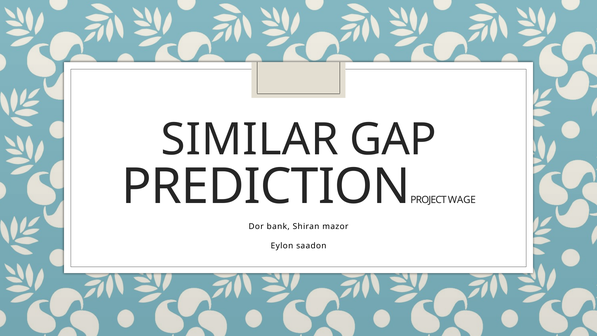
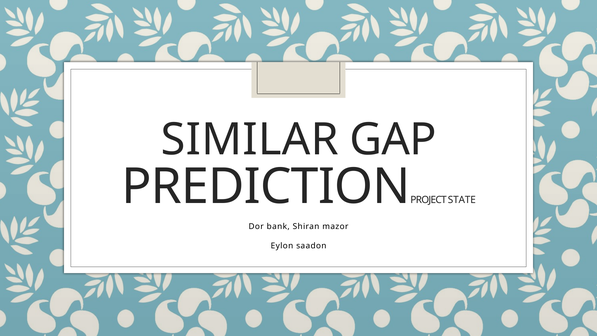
WAGE: WAGE -> STATE (462, 200)
